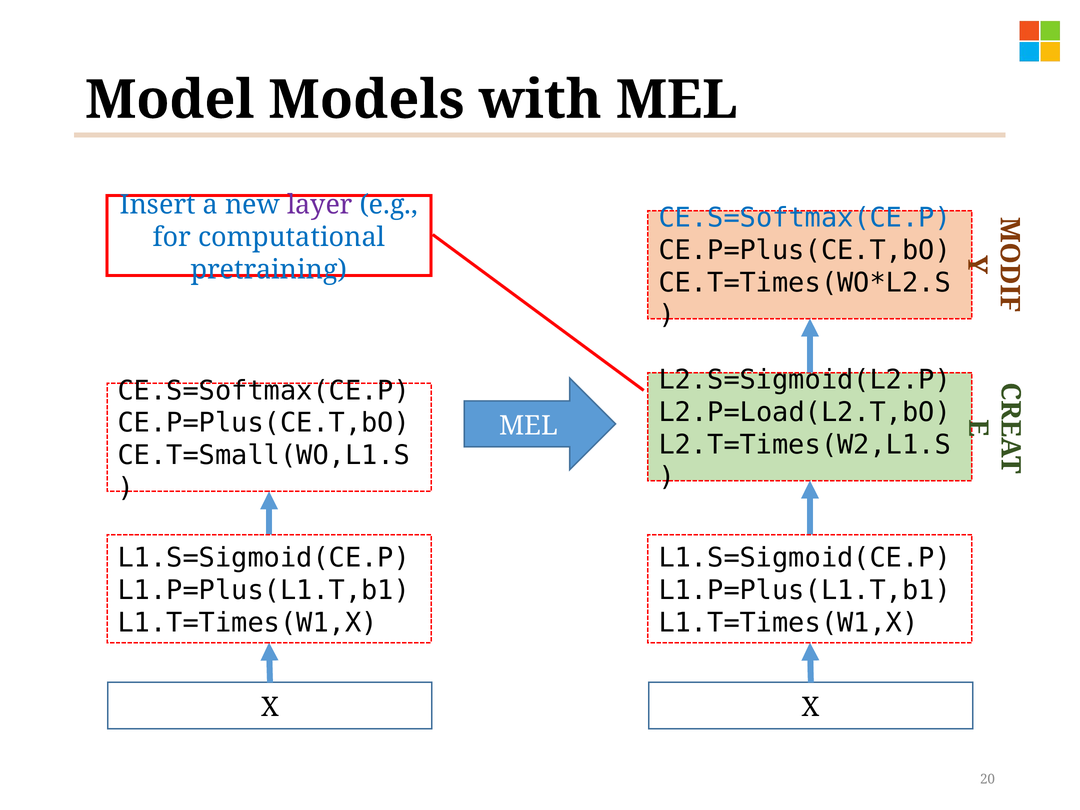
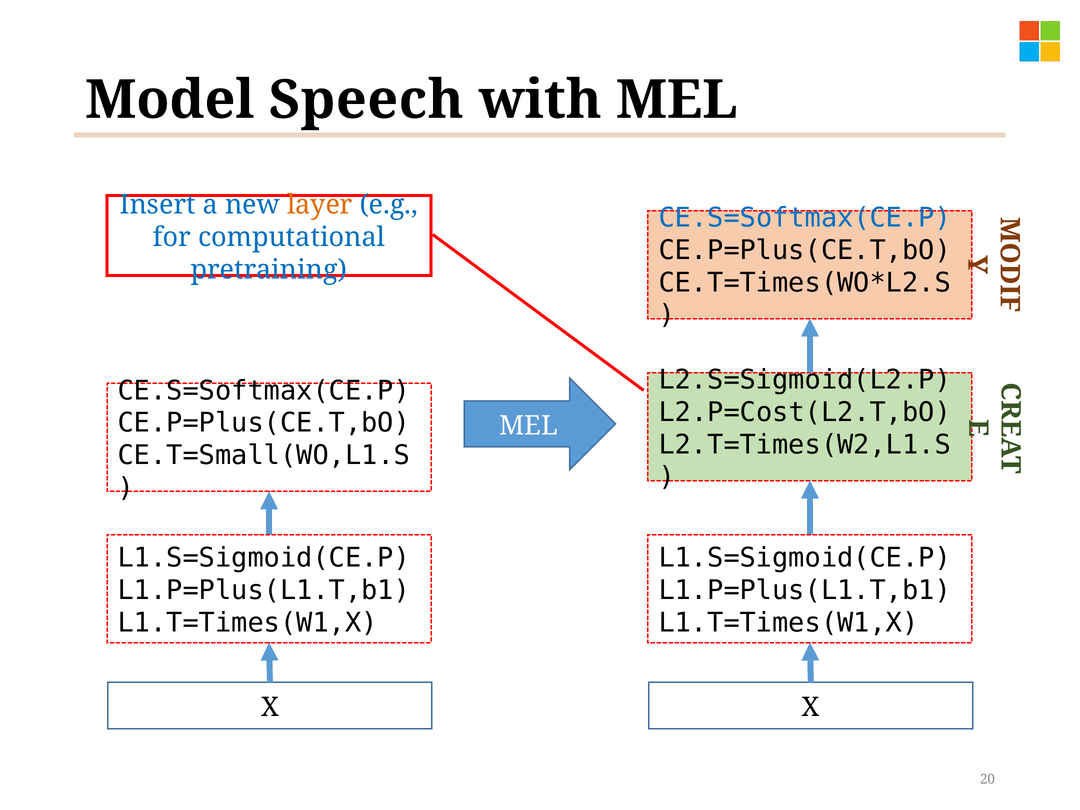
Models: Models -> Speech (366, 100)
layer colour: purple -> orange (320, 205)
L2.P=Load(L2.T,bO: L2.P=Load(L2.T,bO -> L2.P=Cost(L2.T,bO (805, 412)
